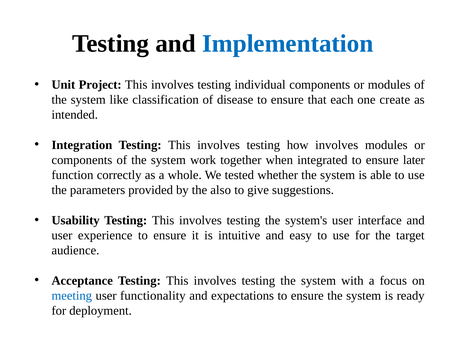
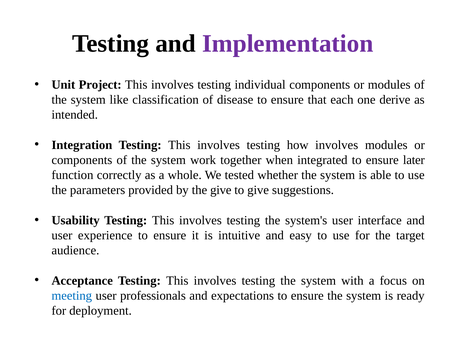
Implementation colour: blue -> purple (288, 44)
create: create -> derive (395, 100)
the also: also -> give (221, 190)
functionality: functionality -> professionals (153, 296)
